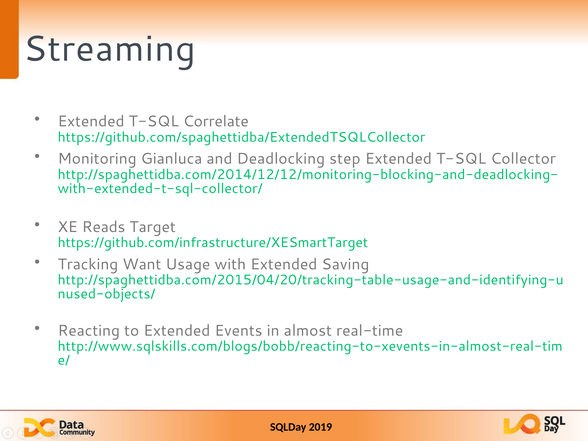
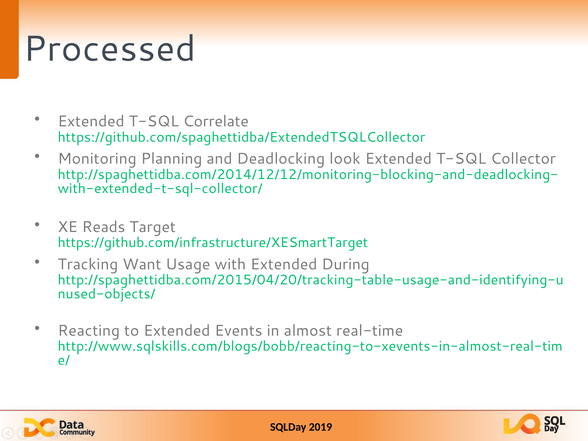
Streaming: Streaming -> Processed (110, 49)
Gianluca: Gianluca -> Planning (172, 159)
step: step -> look (345, 159)
Saving: Saving -> During (346, 264)
